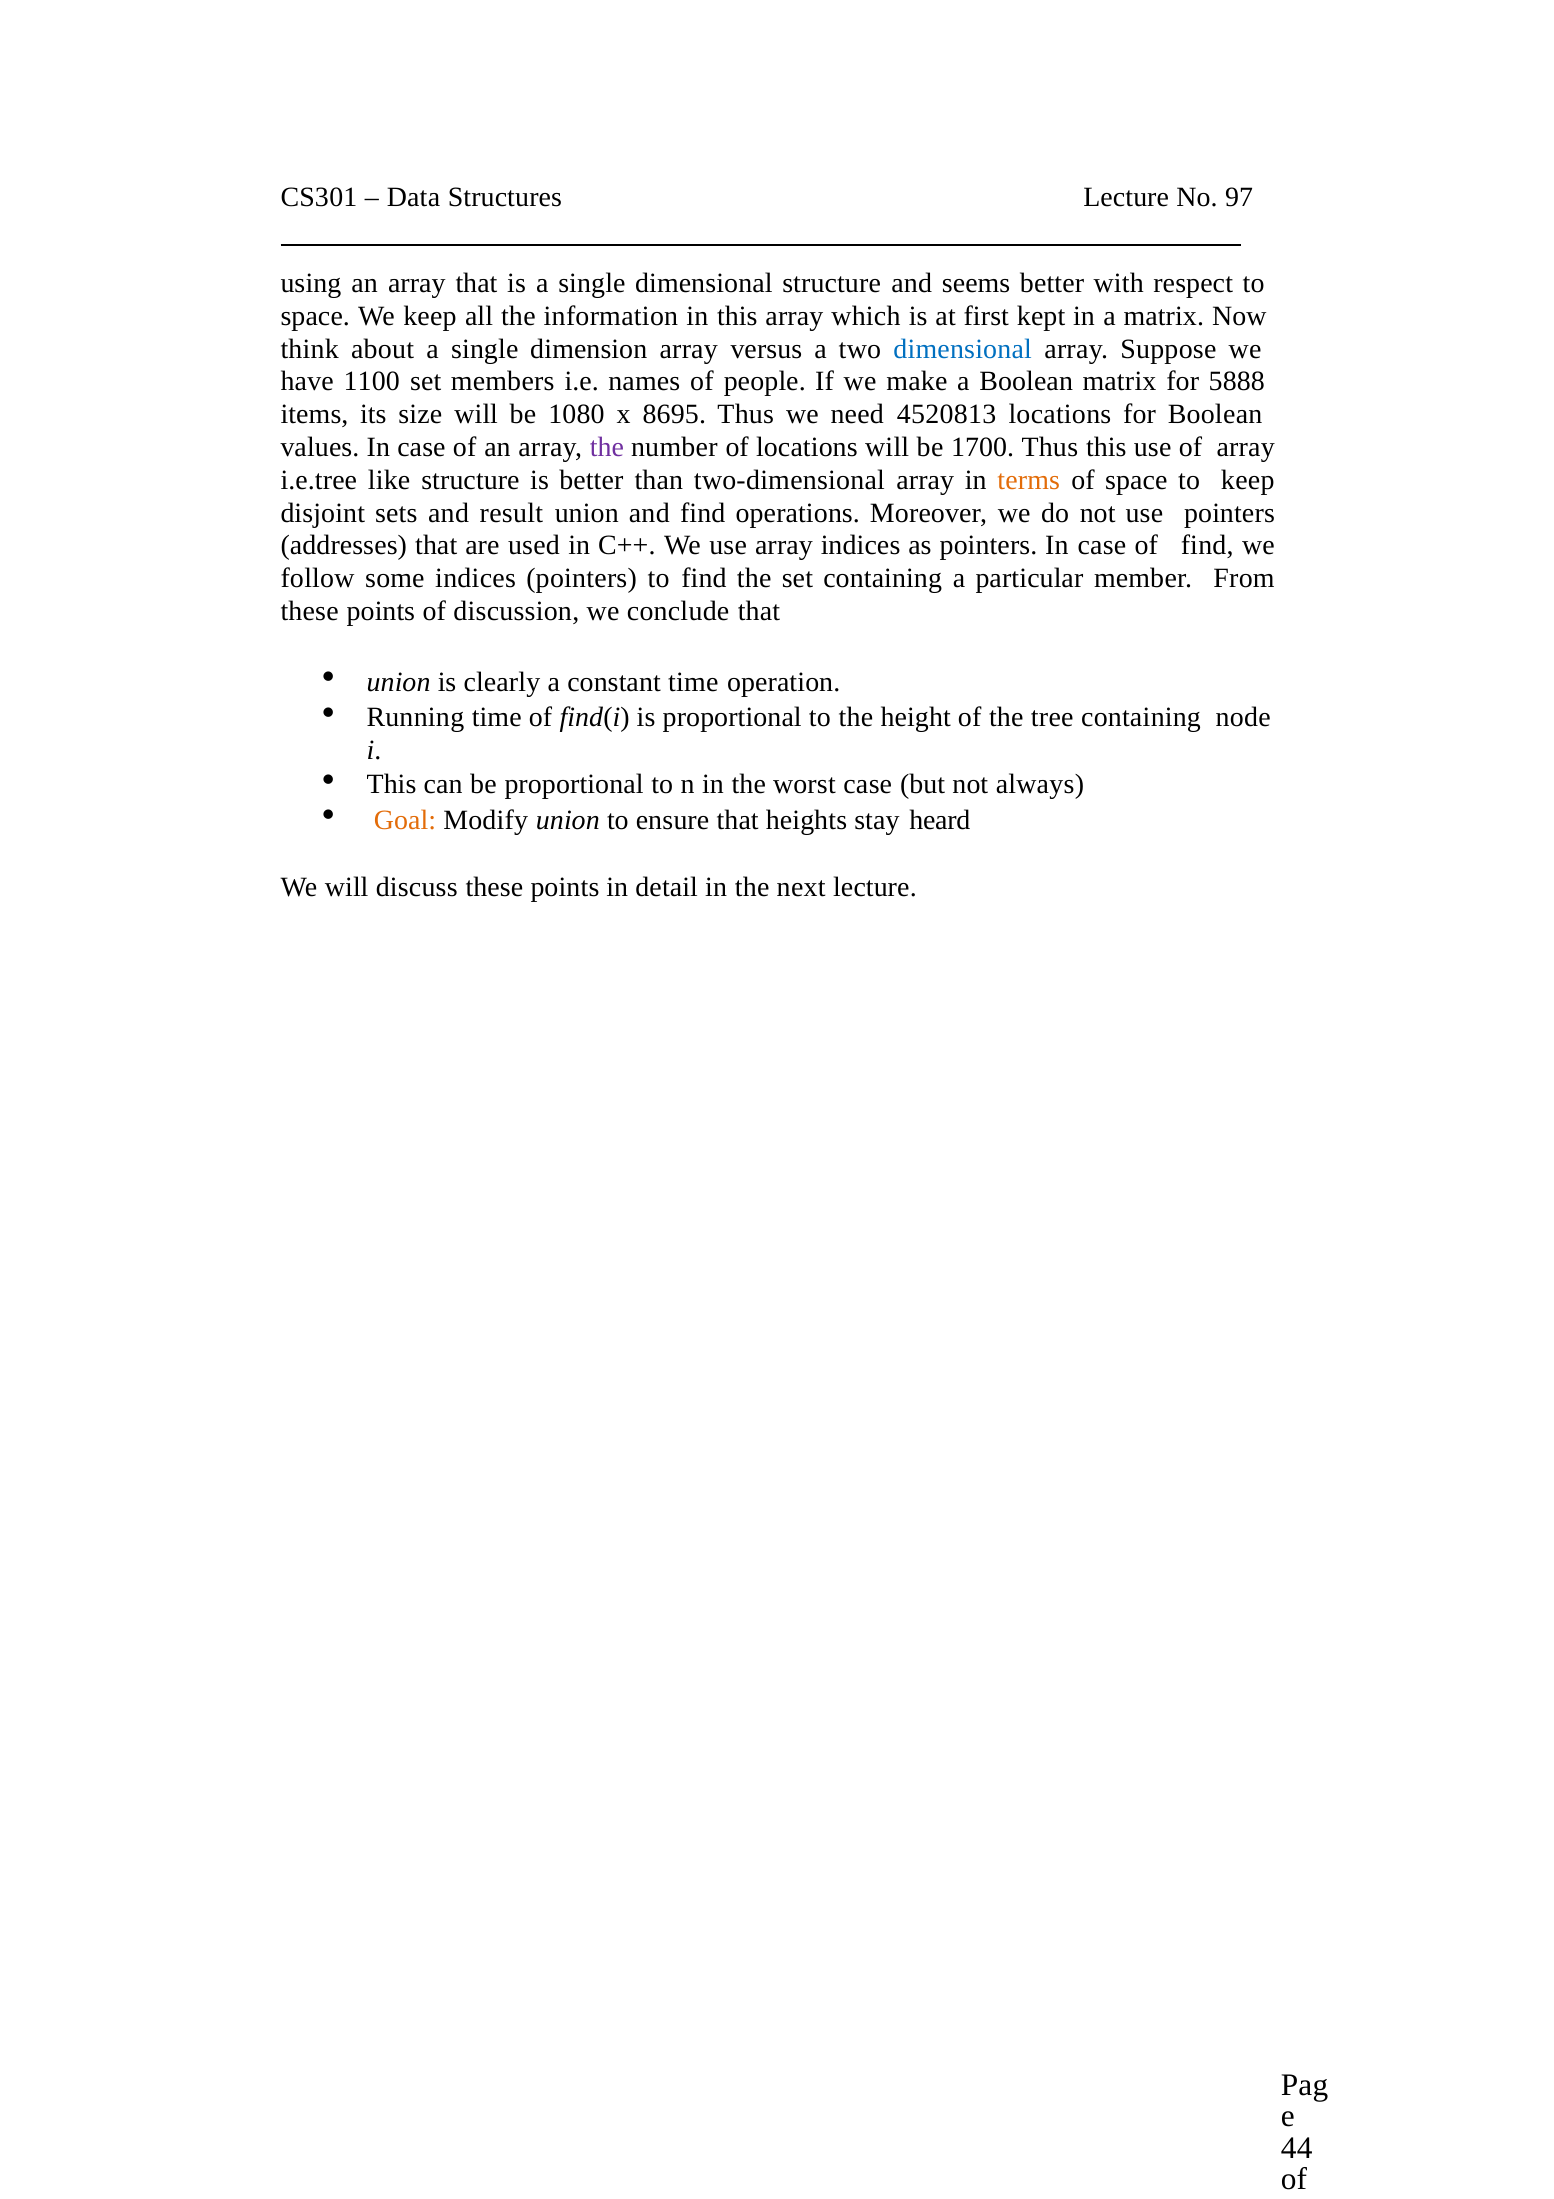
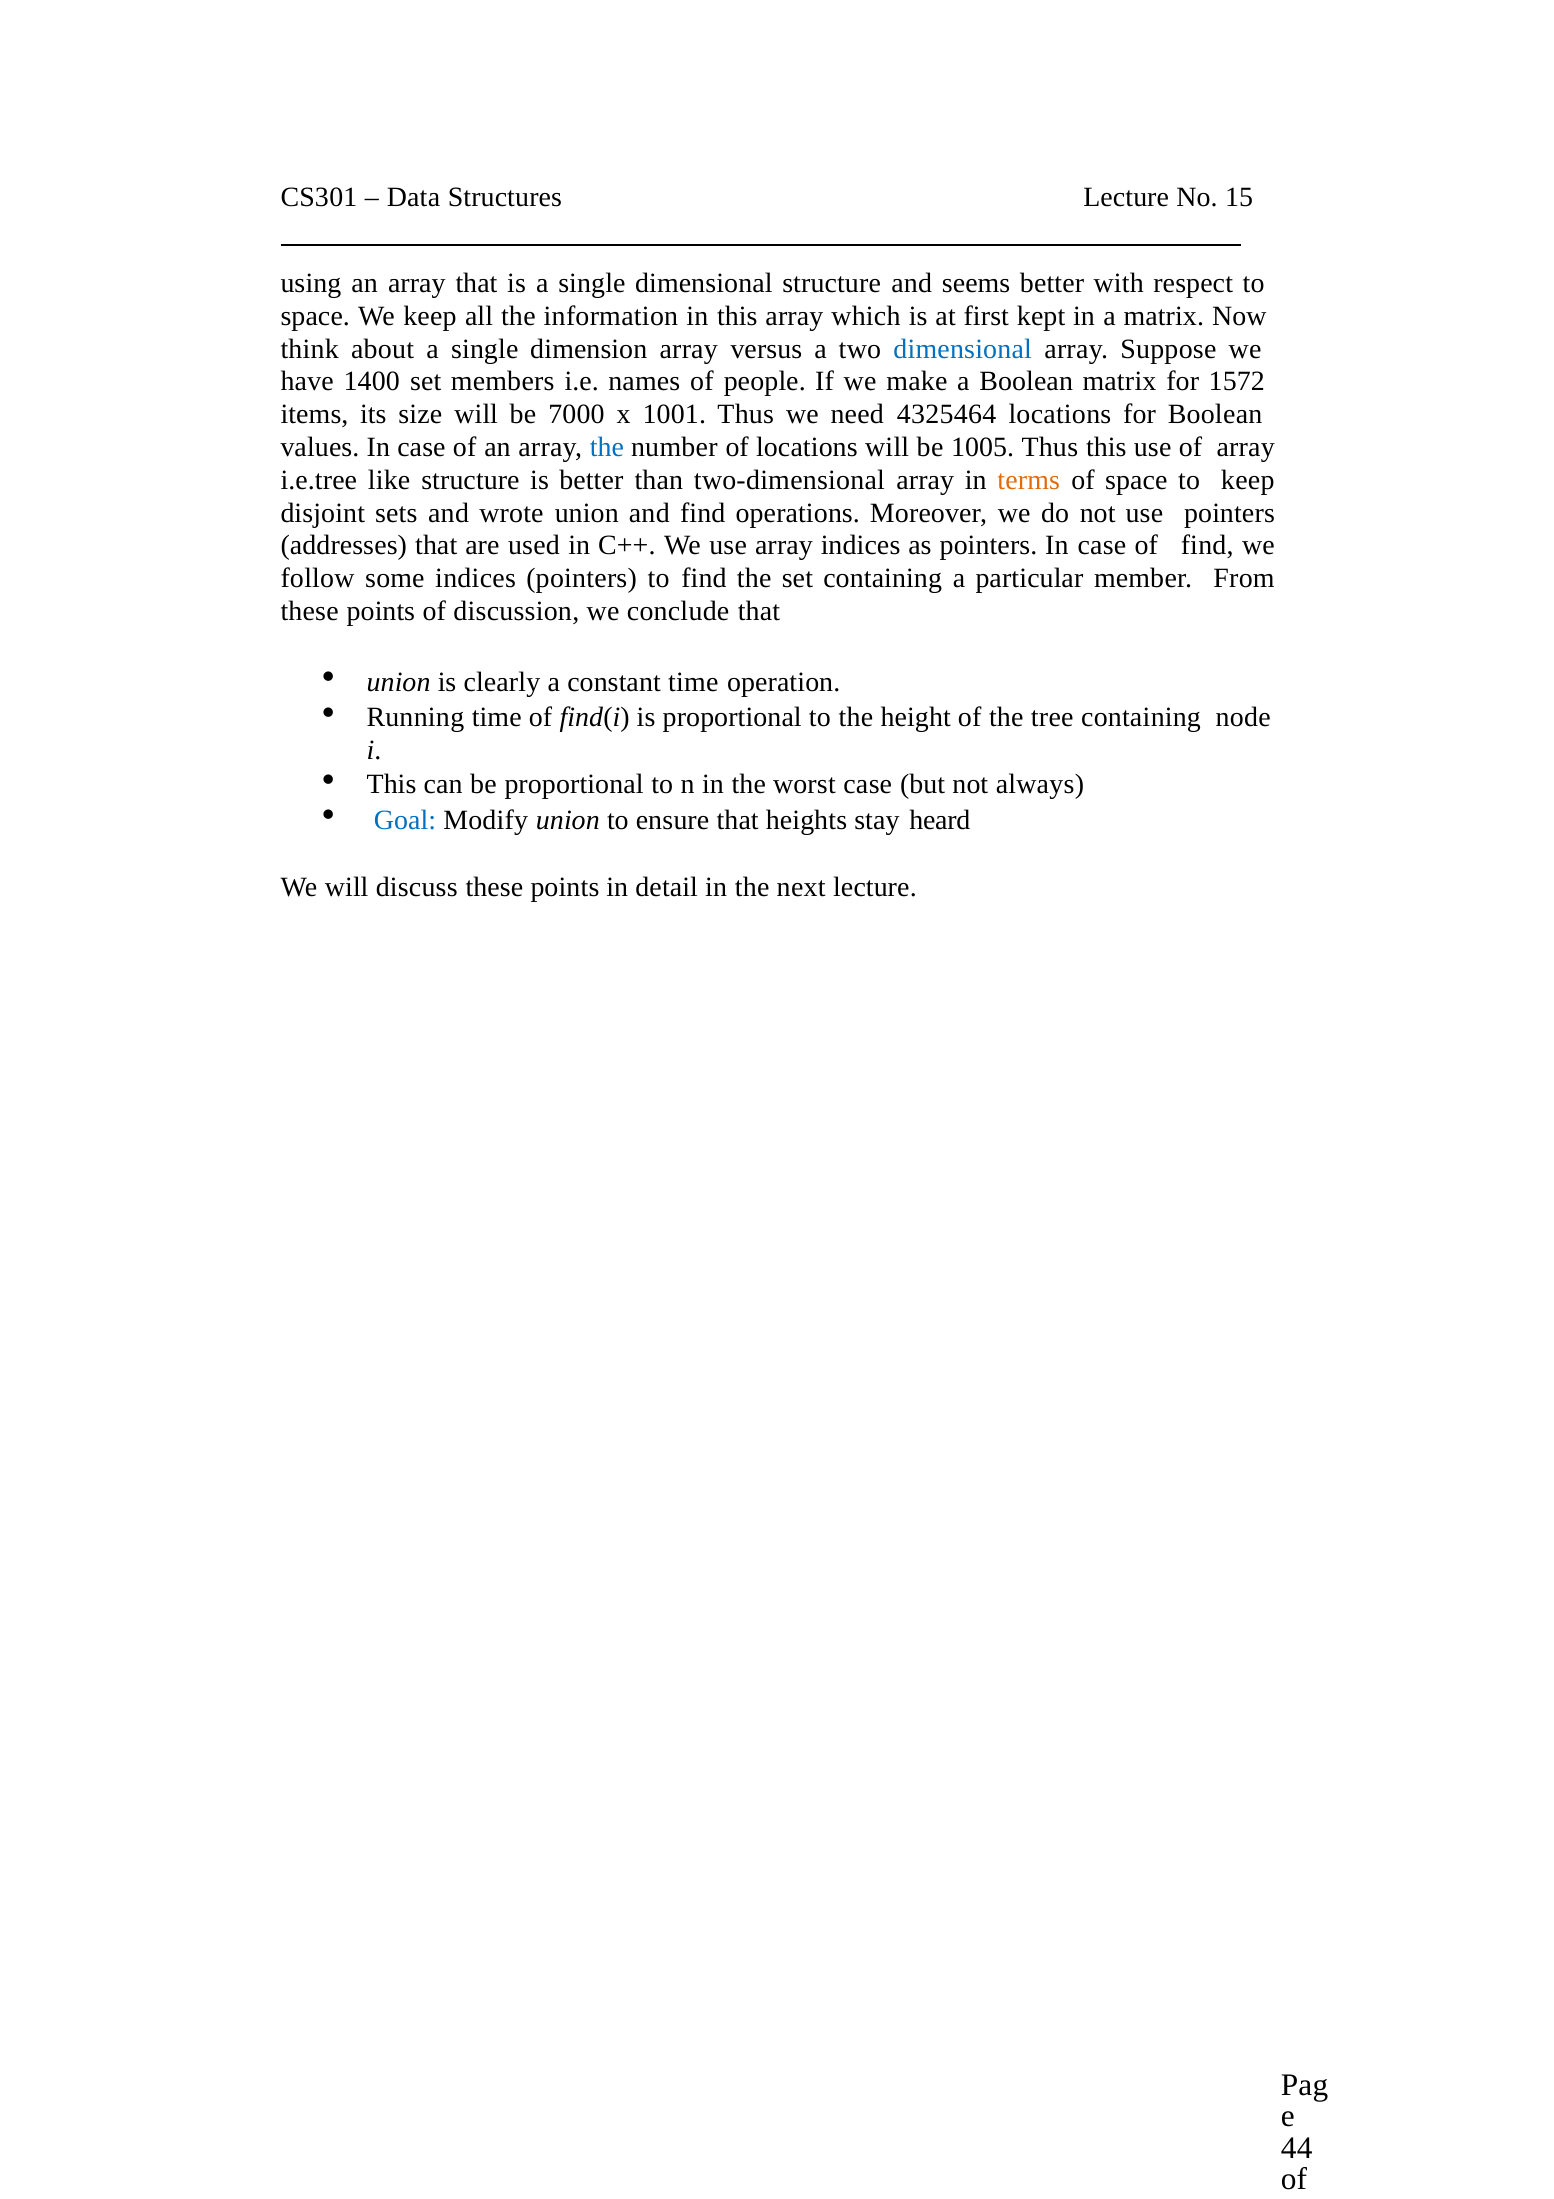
97: 97 -> 15 (1239, 197)
1100: 1100 -> 1400 (372, 382)
5888: 5888 -> 1572 (1237, 382)
1080: 1080 -> 7000 (577, 415)
8695: 8695 -> 1001 (674, 415)
4520813: 4520813 -> 4325464 (947, 415)
the colour: purple -> blue (607, 447)
1700: 1700 -> 1005 (983, 447)
result: result -> wrote (511, 513)
Goal colour: orange -> blue (405, 820)
